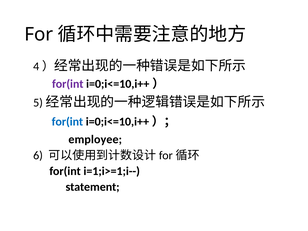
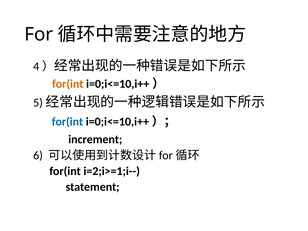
for(int colour: purple -> orange (68, 84)
employee: employee -> increment (95, 139)
i=1;i>=1;i--: i=1;i>=1;i-- -> i=2;i>=1;i-- (112, 171)
